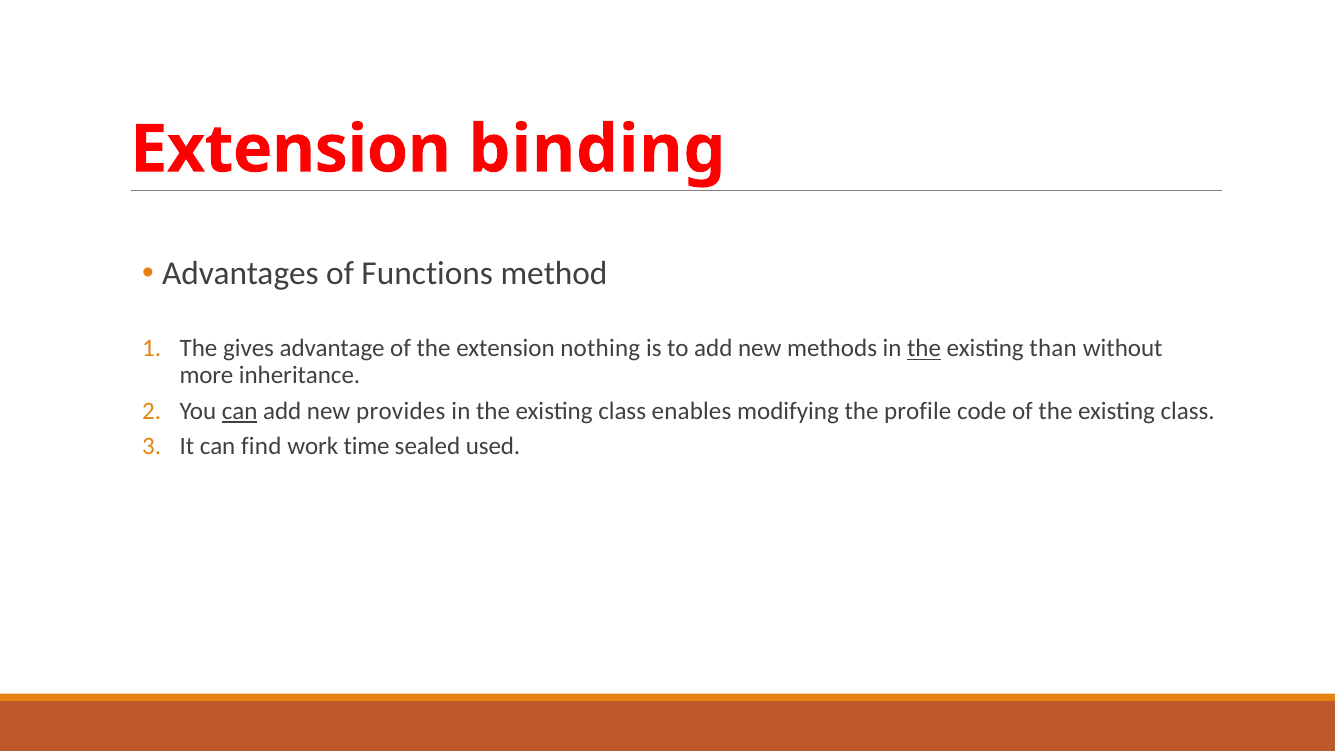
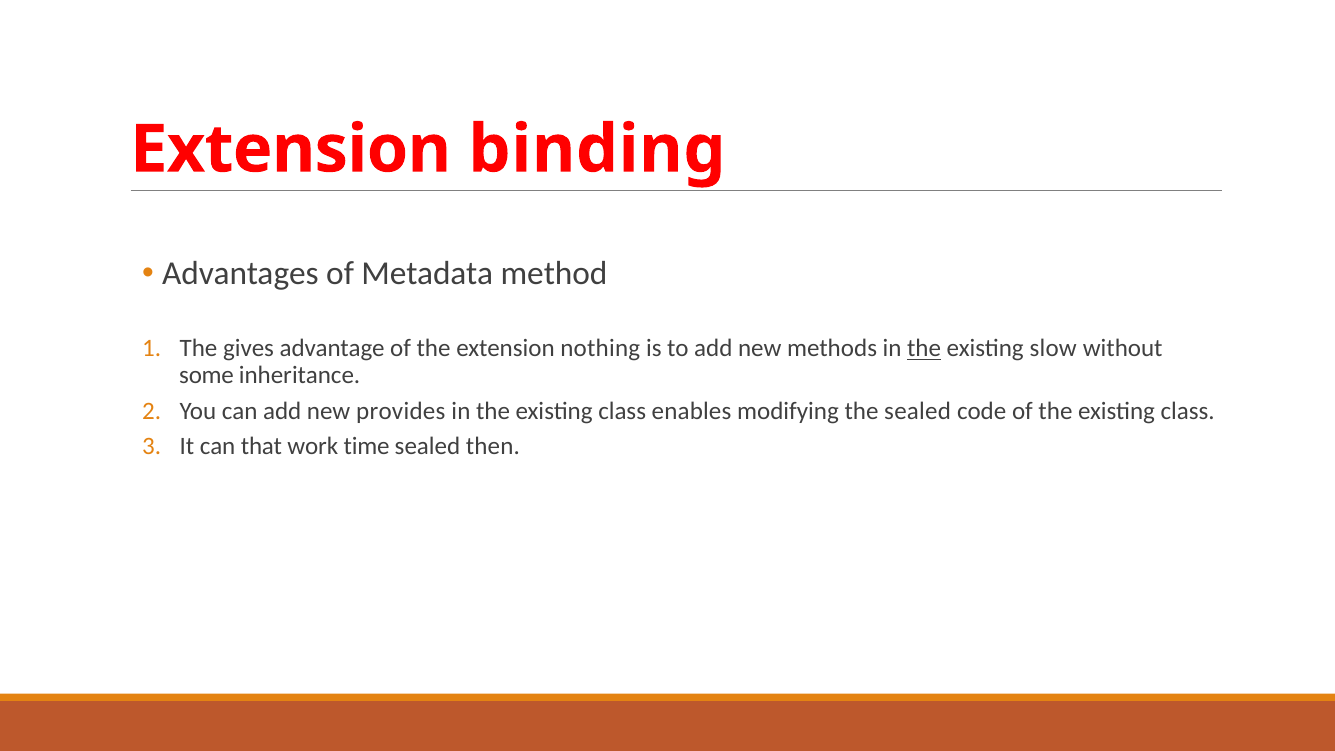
Functions: Functions -> Metadata (427, 273)
than: than -> slow (1053, 349)
more: more -> some (207, 376)
can underline: present -> none (240, 411)
the profile: profile -> sealed (918, 411)
find: find -> that (261, 446)
used: used -> then (493, 446)
